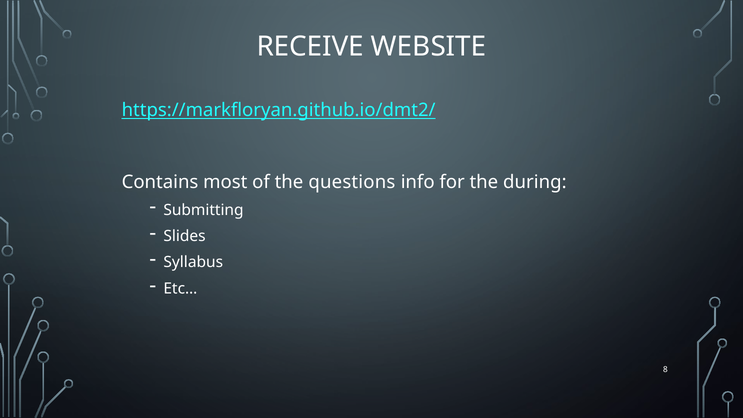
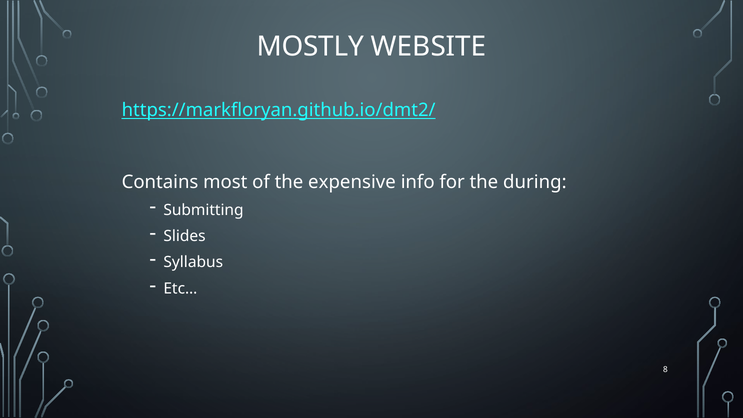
RECEIVE: RECEIVE -> MOSTLY (310, 47)
questions: questions -> expensive (352, 182)
